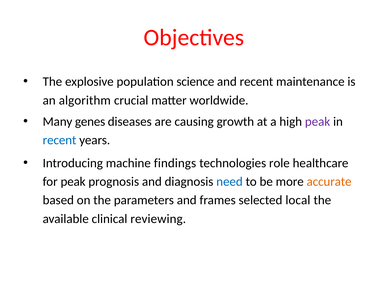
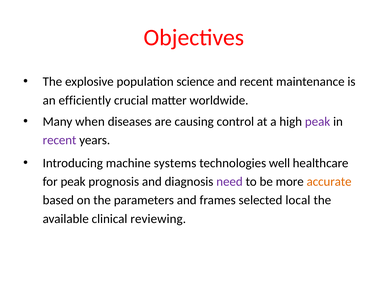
algorithm: algorithm -> efficiently (85, 100)
genes: genes -> when (90, 122)
growth: growth -> control (235, 122)
recent colour: blue -> purple (60, 140)
findings: findings -> systems (175, 163)
role: role -> well (279, 163)
need colour: blue -> purple (229, 182)
